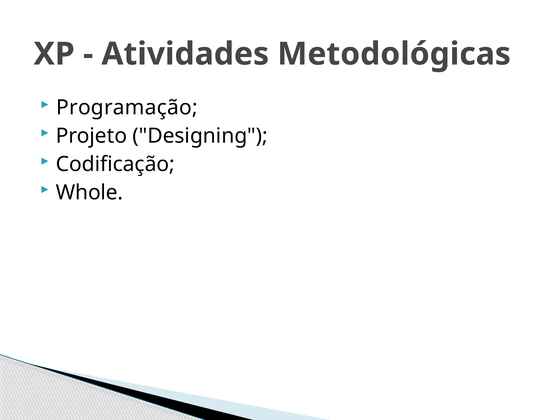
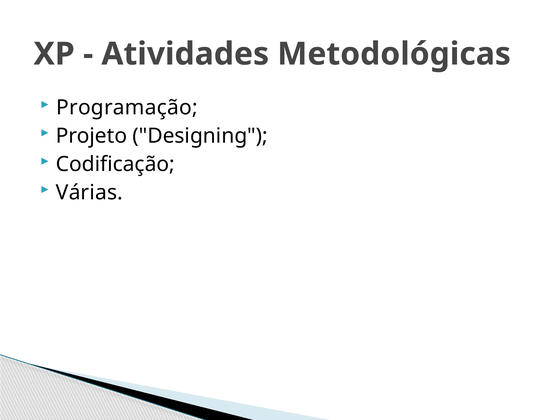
Whole: Whole -> Várias (89, 193)
